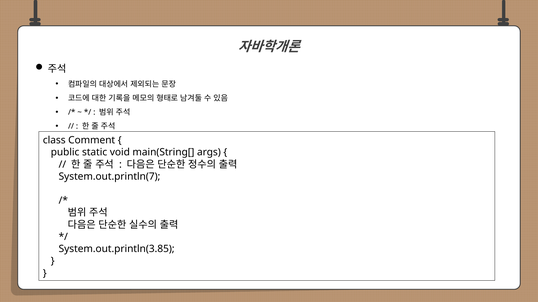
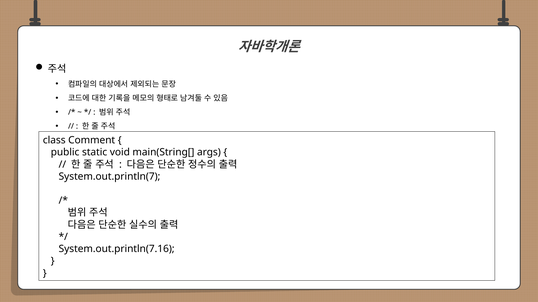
System.out.println(3.85: System.out.println(3.85 -> System.out.println(7.16 (117, 249)
